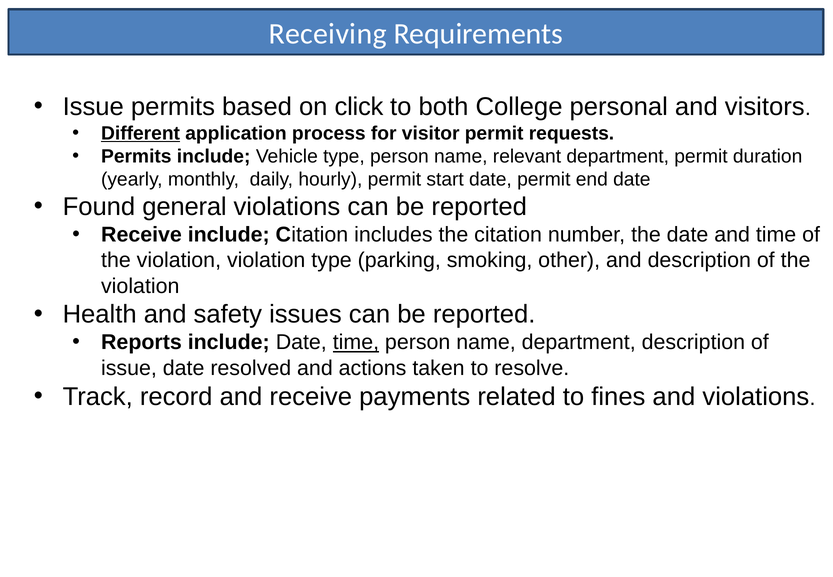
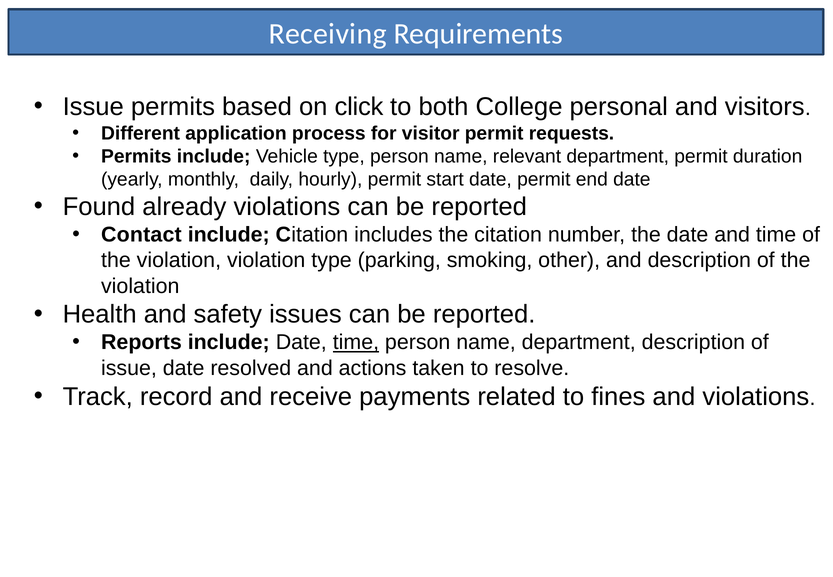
Different underline: present -> none (141, 133)
general: general -> already (184, 207)
Receive: Receive -> Contact (141, 235)
